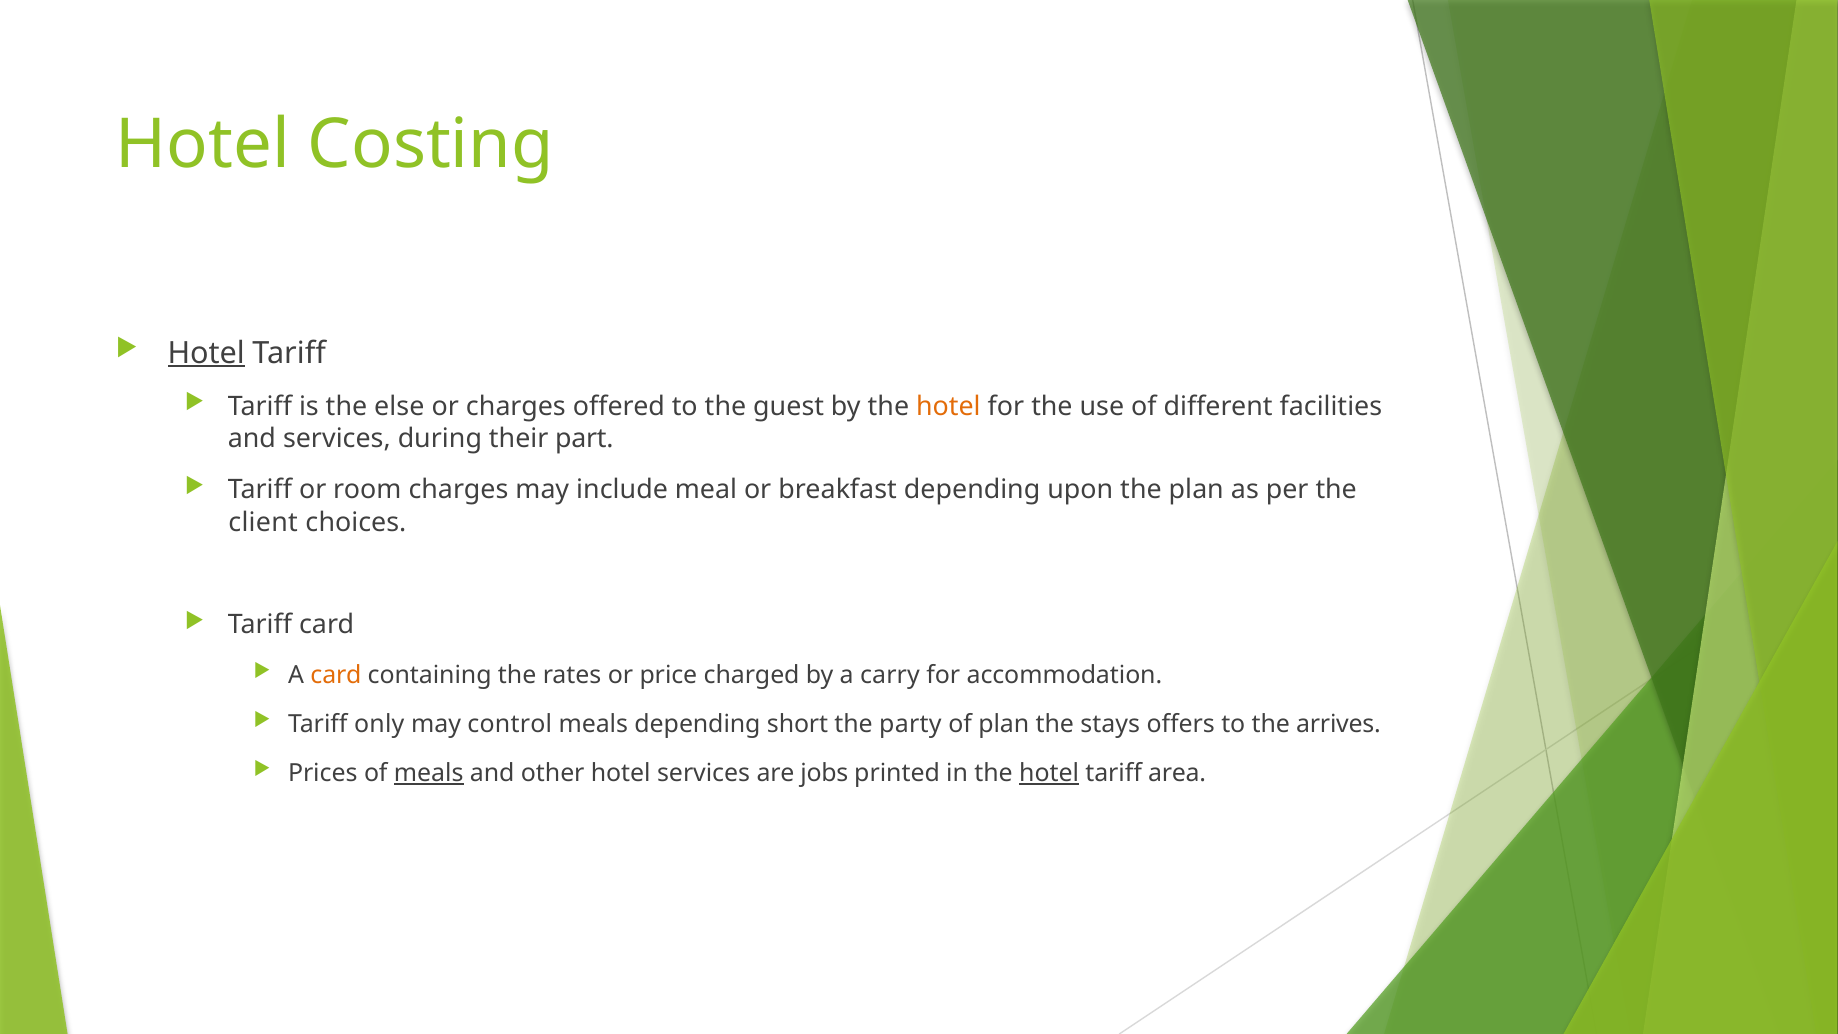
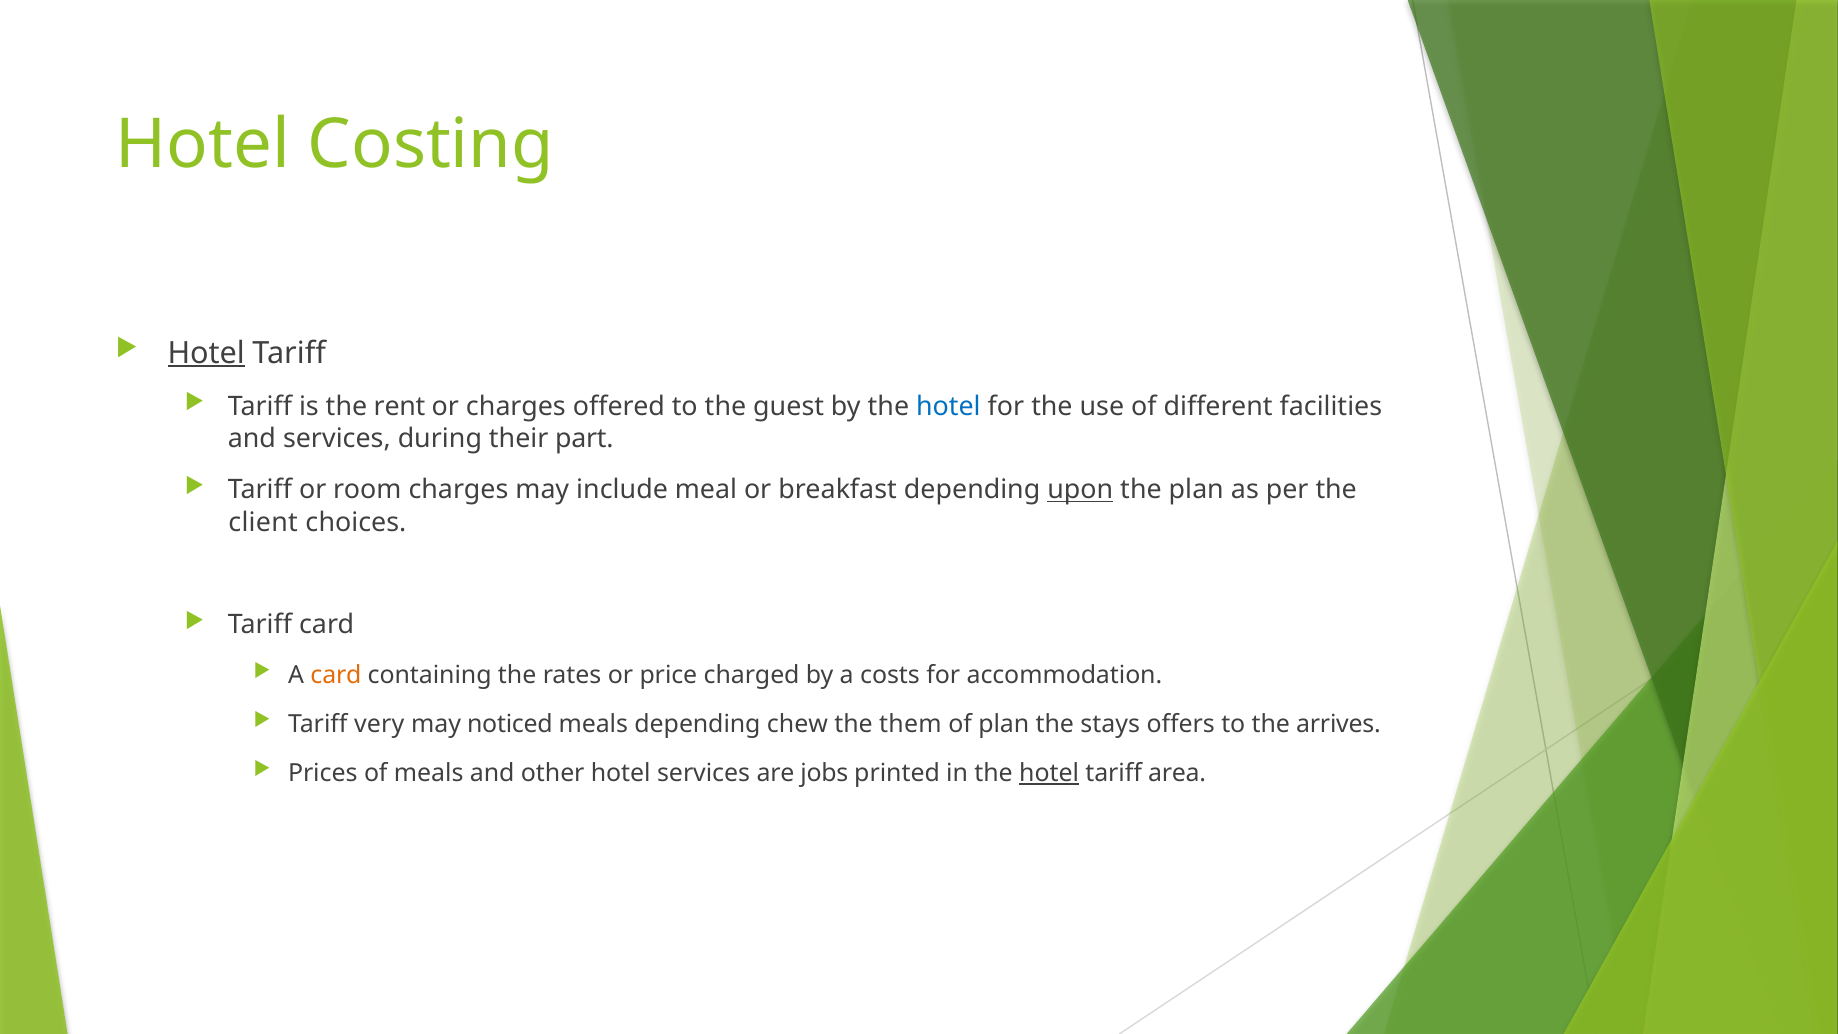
else: else -> rent (400, 406)
hotel colour: orange -> blue (948, 406)
upon underline: none -> present (1080, 490)
carry: carry -> costs (890, 675)
only: only -> very (379, 724)
control: control -> noticed (510, 724)
short: short -> chew (797, 724)
party: party -> them (910, 724)
meals underline: present -> none (429, 773)
